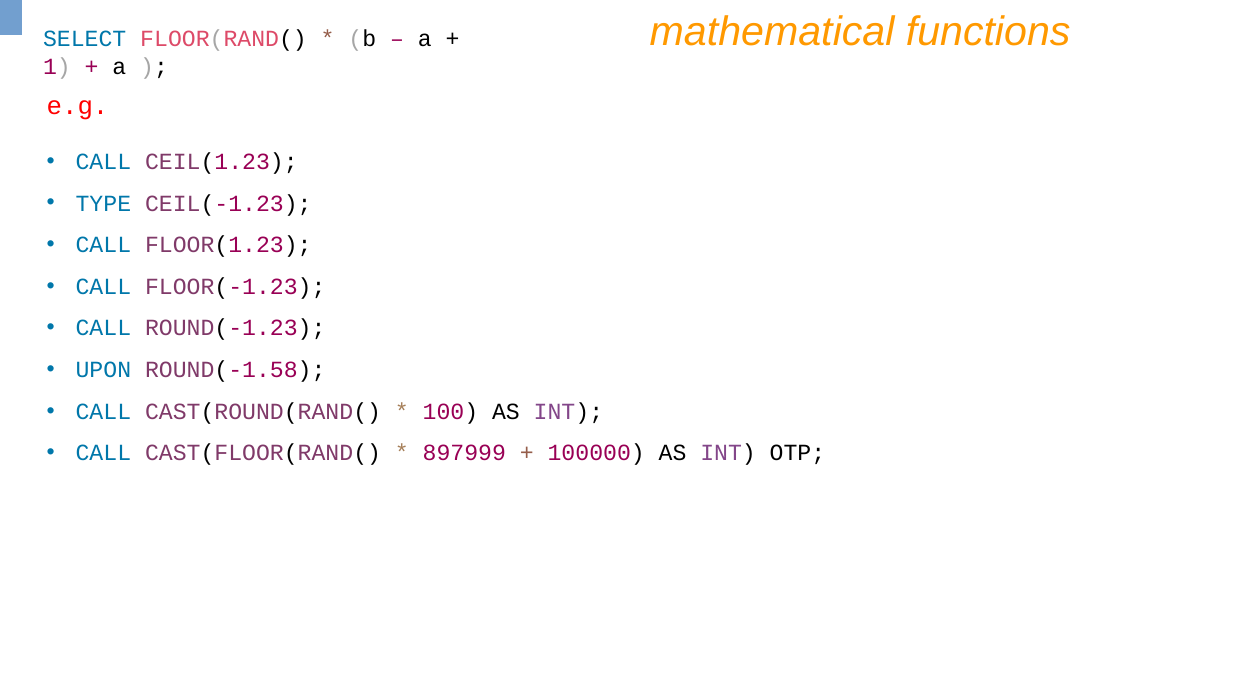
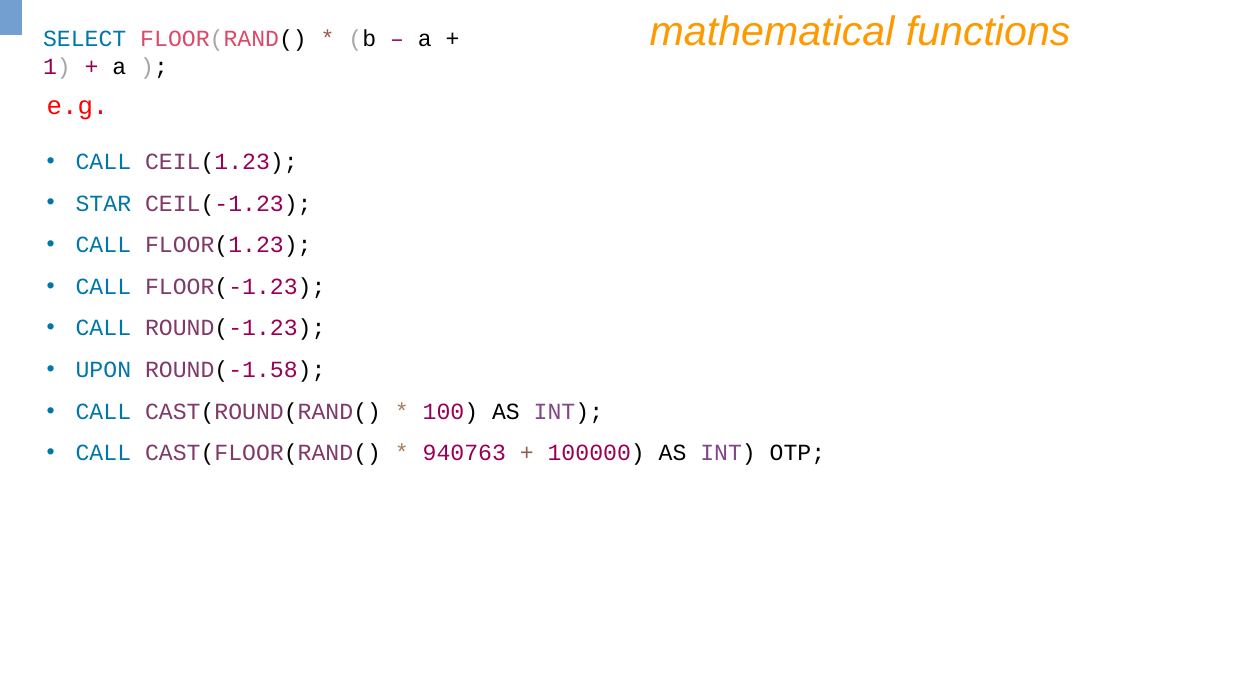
TYPE: TYPE -> STAR (103, 203)
897999: 897999 -> 940763 (464, 453)
